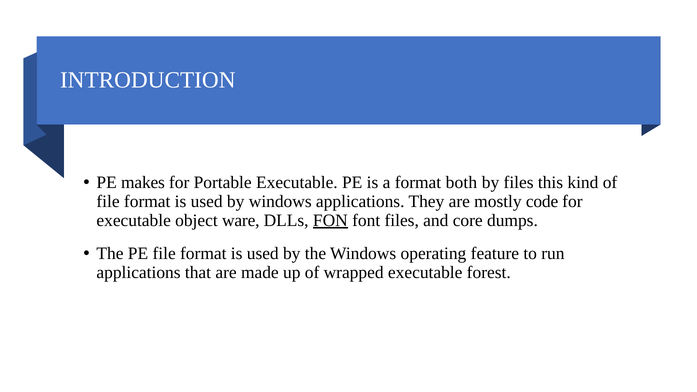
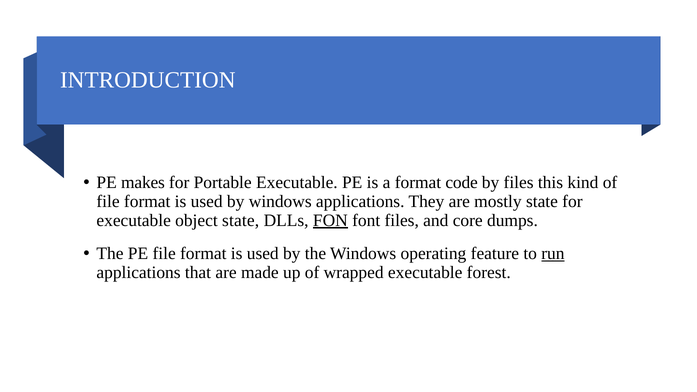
both: both -> code (462, 183)
mostly code: code -> state (542, 201)
object ware: ware -> state (241, 220)
run underline: none -> present (553, 254)
